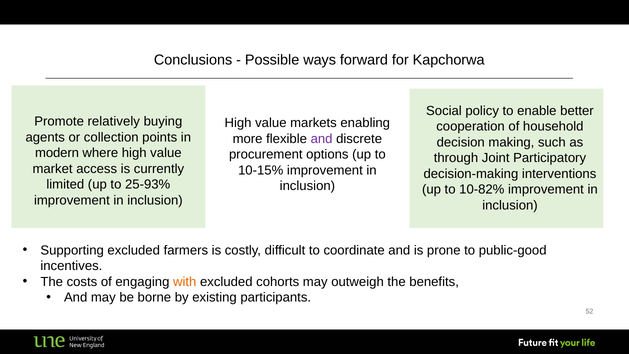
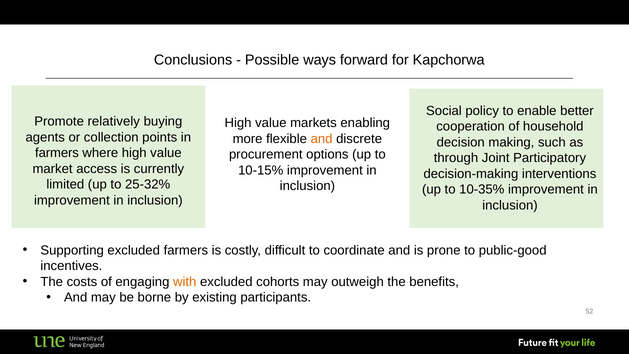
and colour: purple -> orange (322, 139)
modern: modern -> farmers (57, 153)
25-93%: 25-93% -> 25-32% (148, 184)
10-82%: 10-82% -> 10-35% (482, 189)
